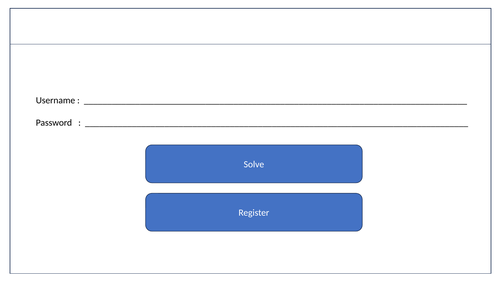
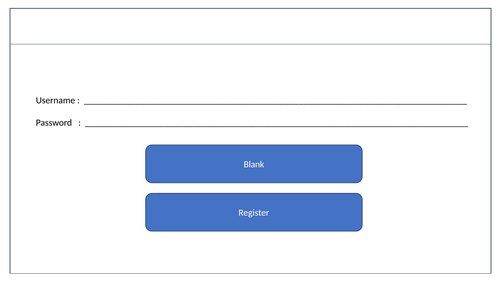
Solve: Solve -> Blank (254, 164)
